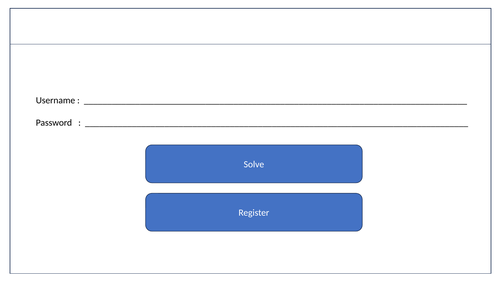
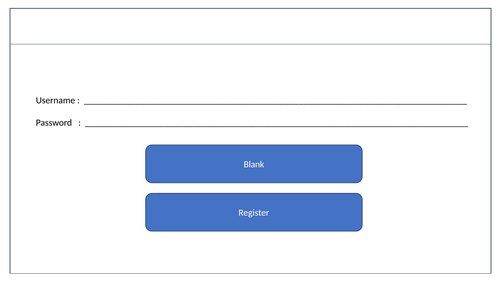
Solve: Solve -> Blank (254, 164)
